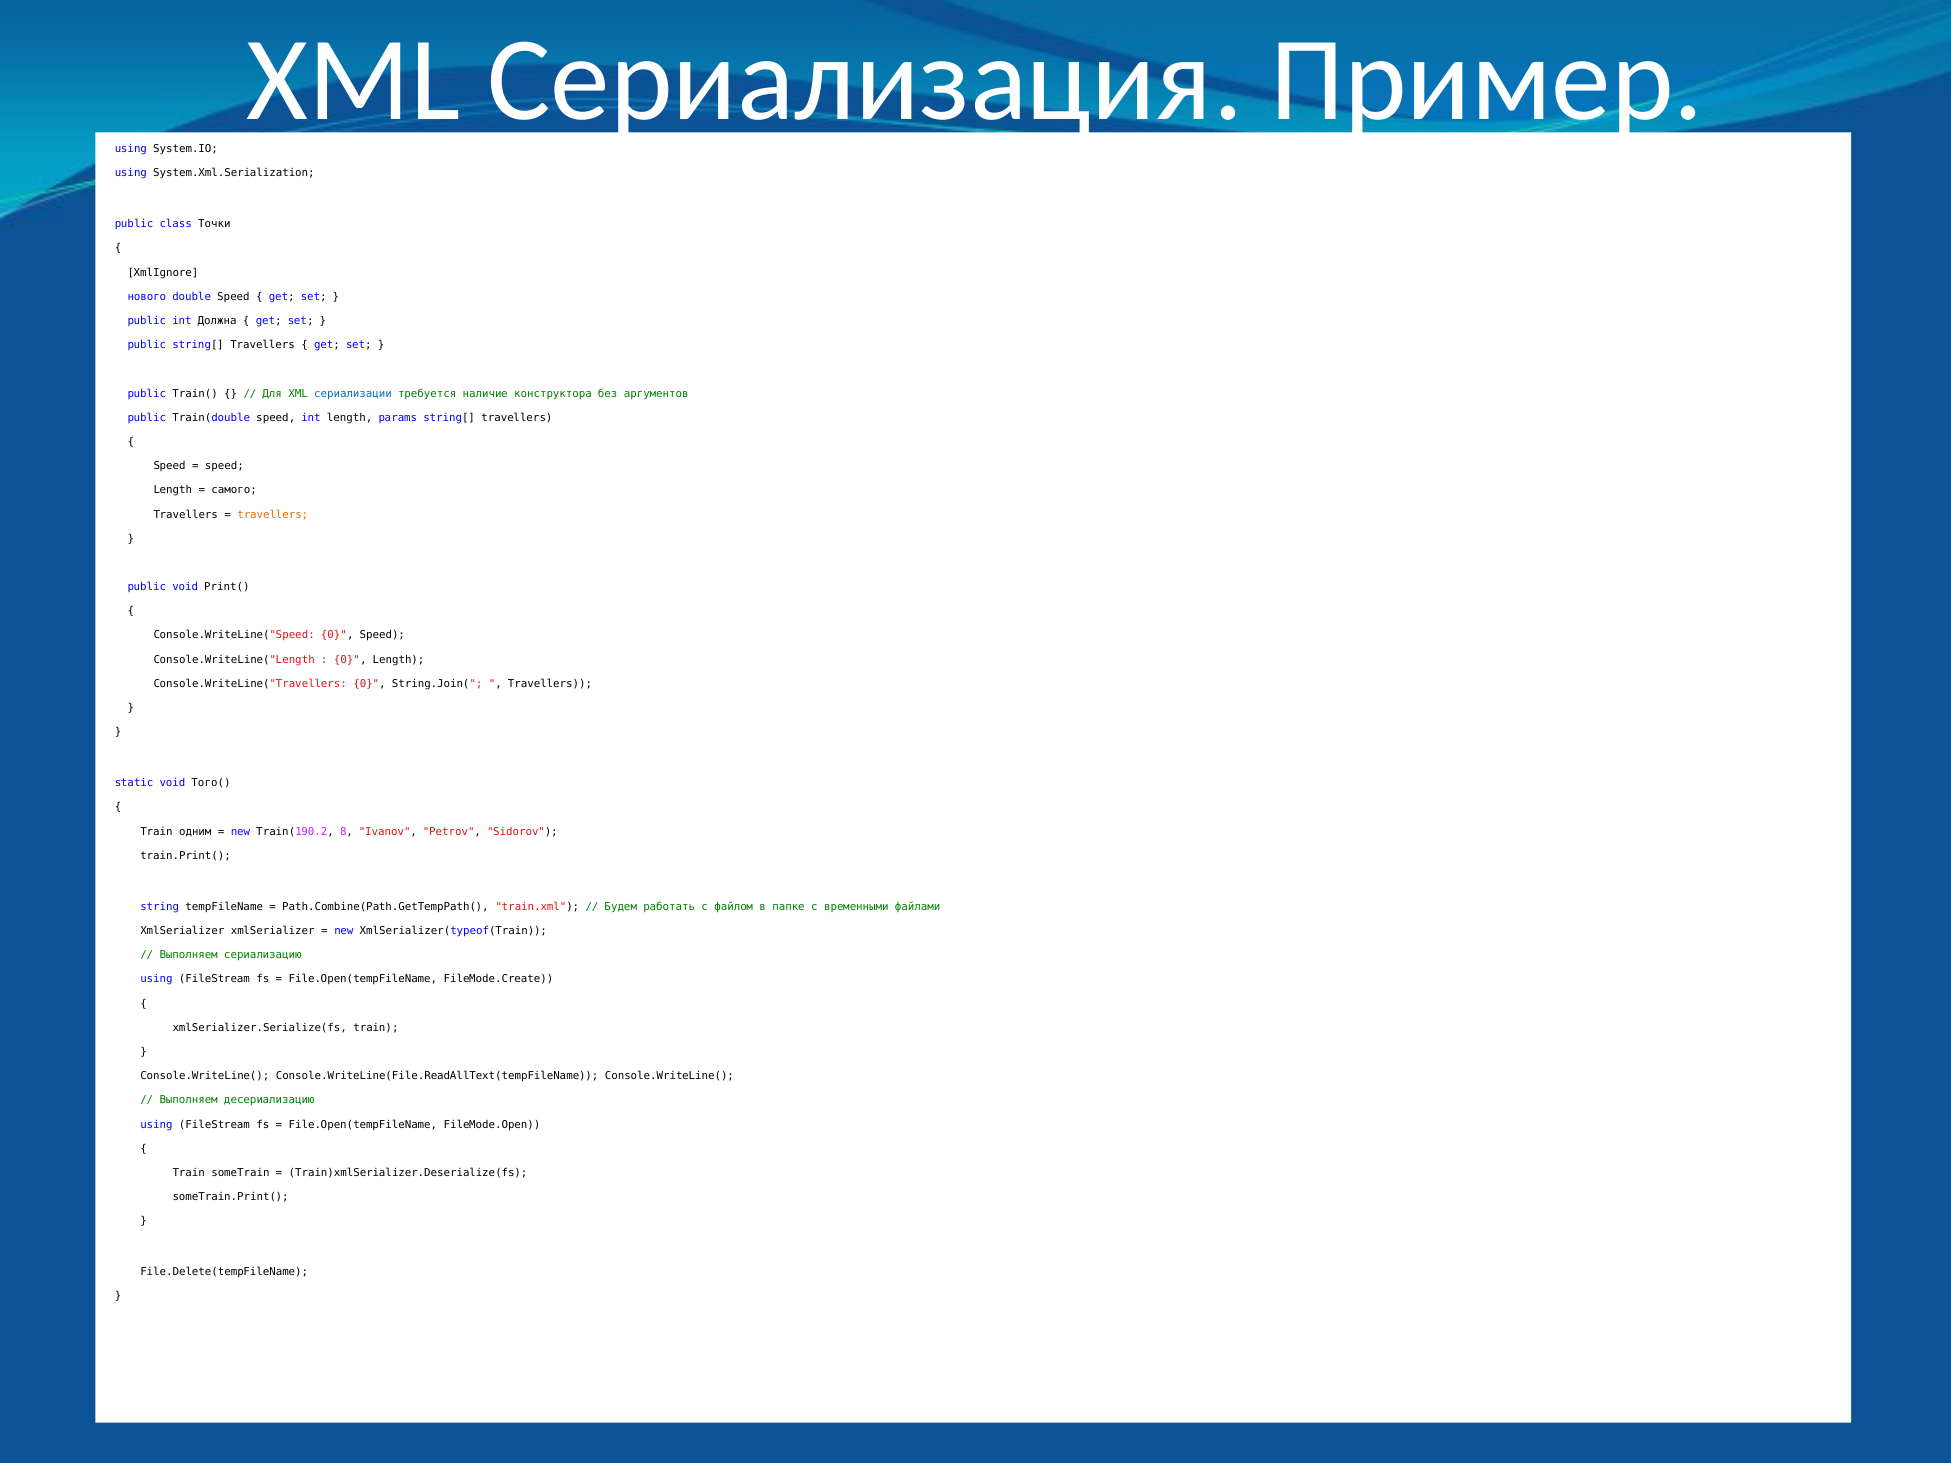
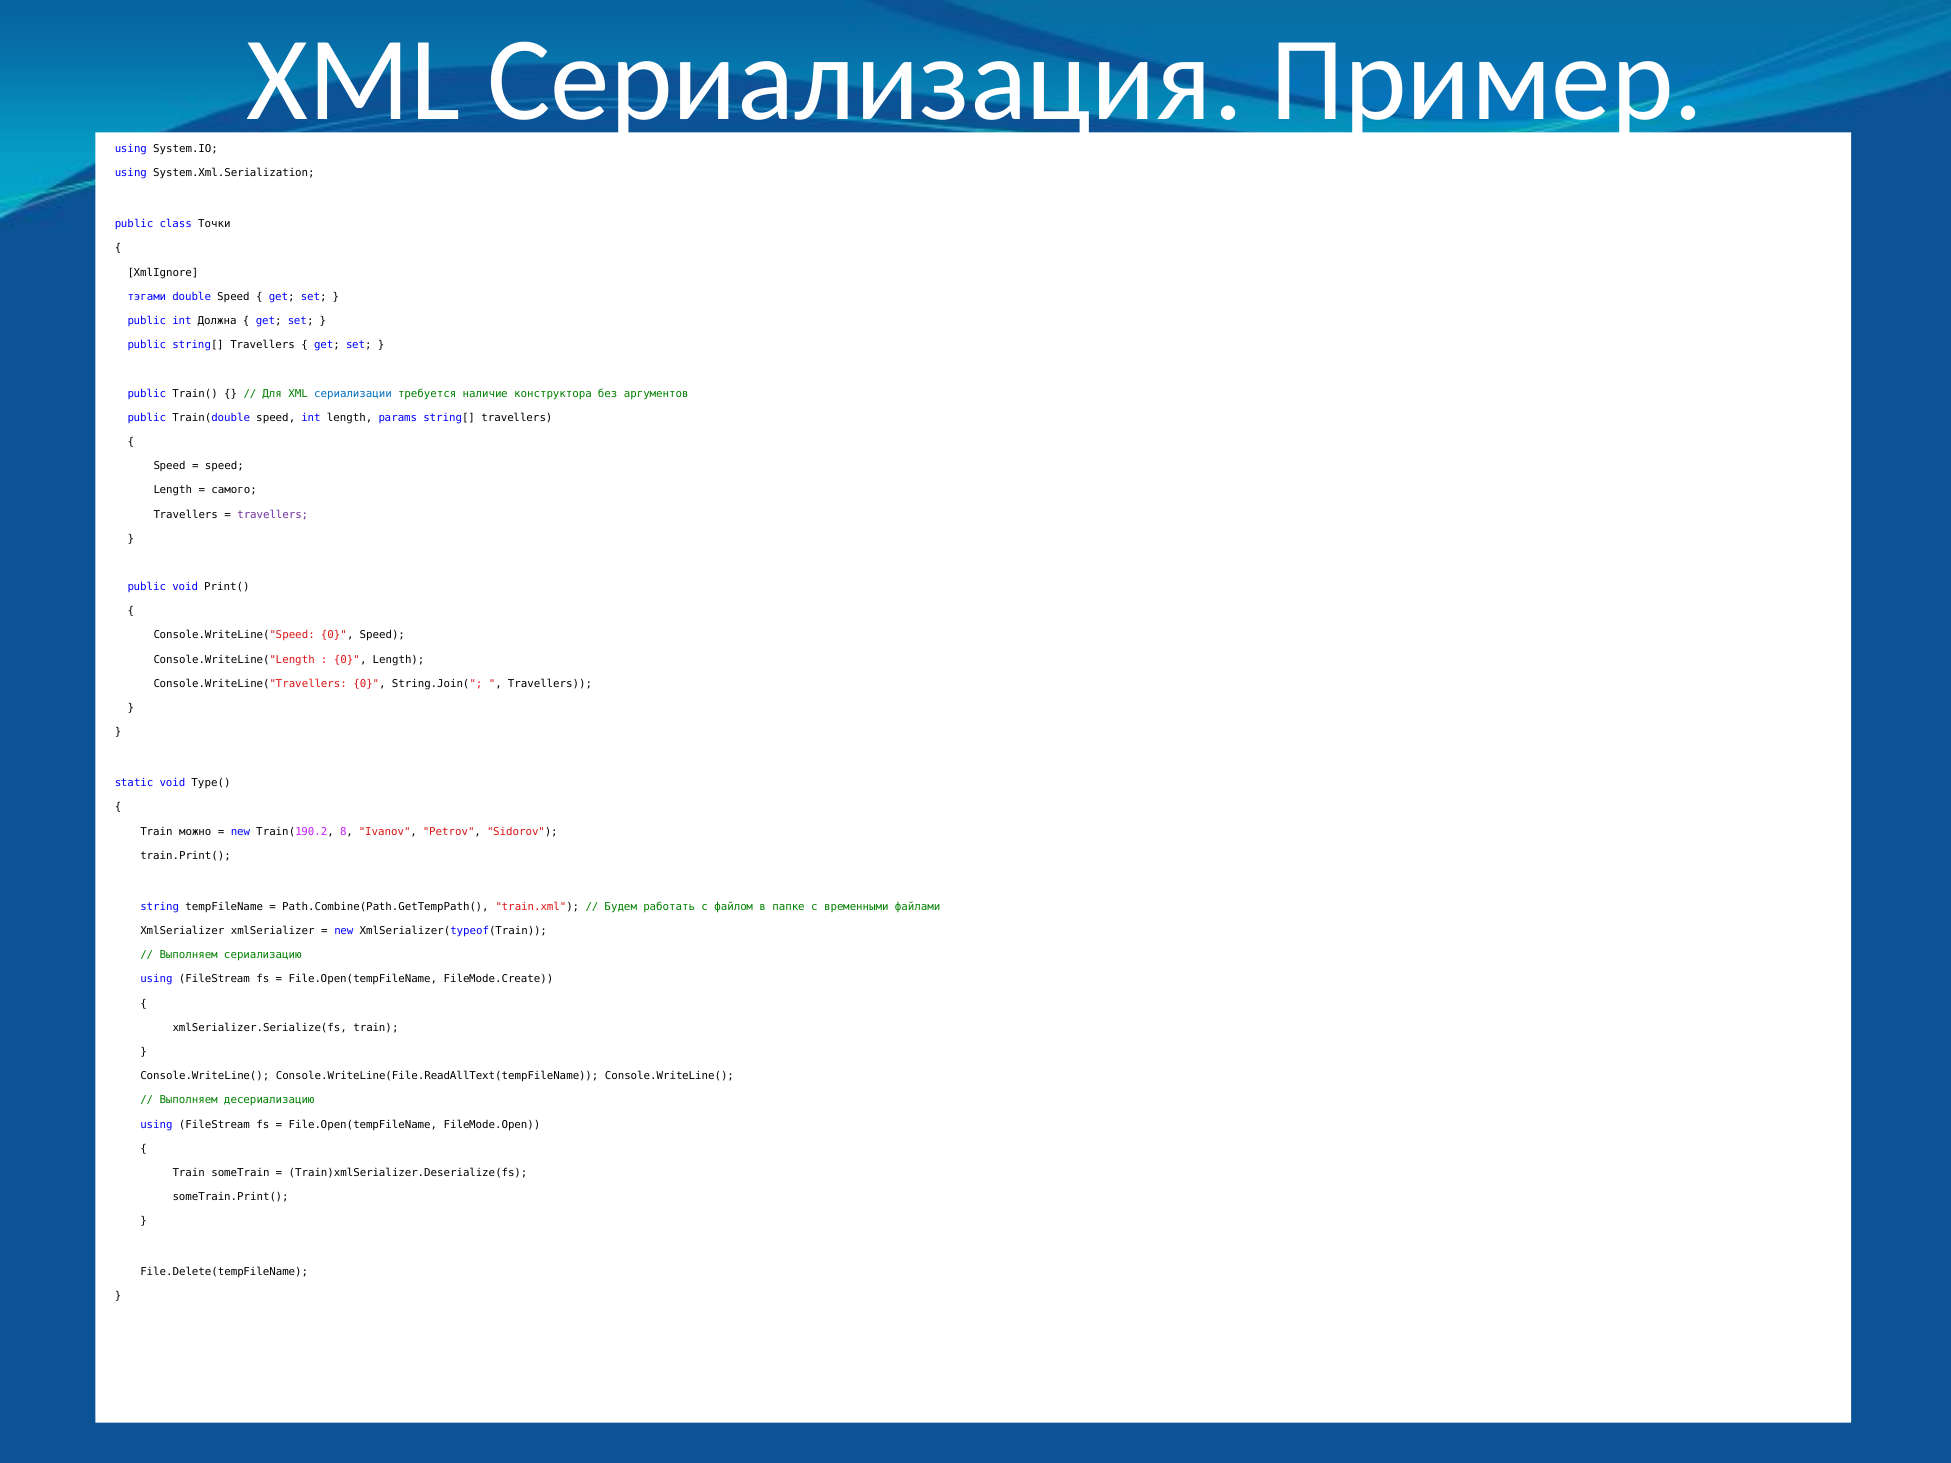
нового: нового -> тэгами (147, 297)
travellers colour: orange -> purple (273, 515)
Того(: Того( -> Type( (211, 783)
одним: одним -> можно (195, 832)
